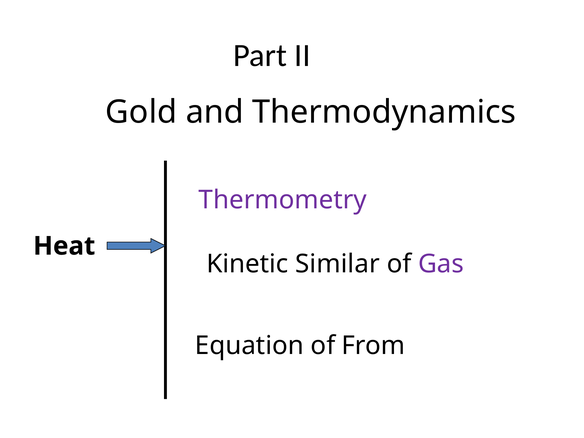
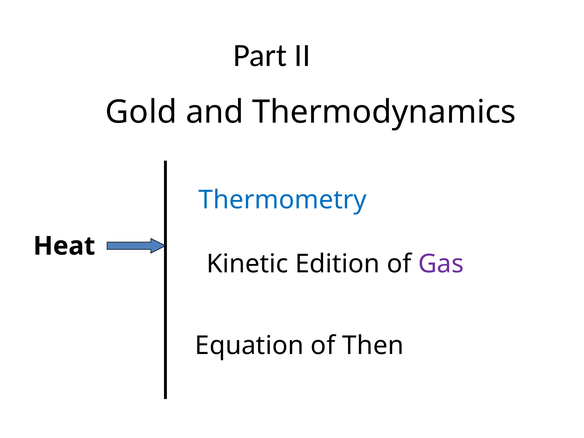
Thermometry colour: purple -> blue (283, 200)
Similar: Similar -> Edition (338, 264)
From: From -> Then (373, 346)
